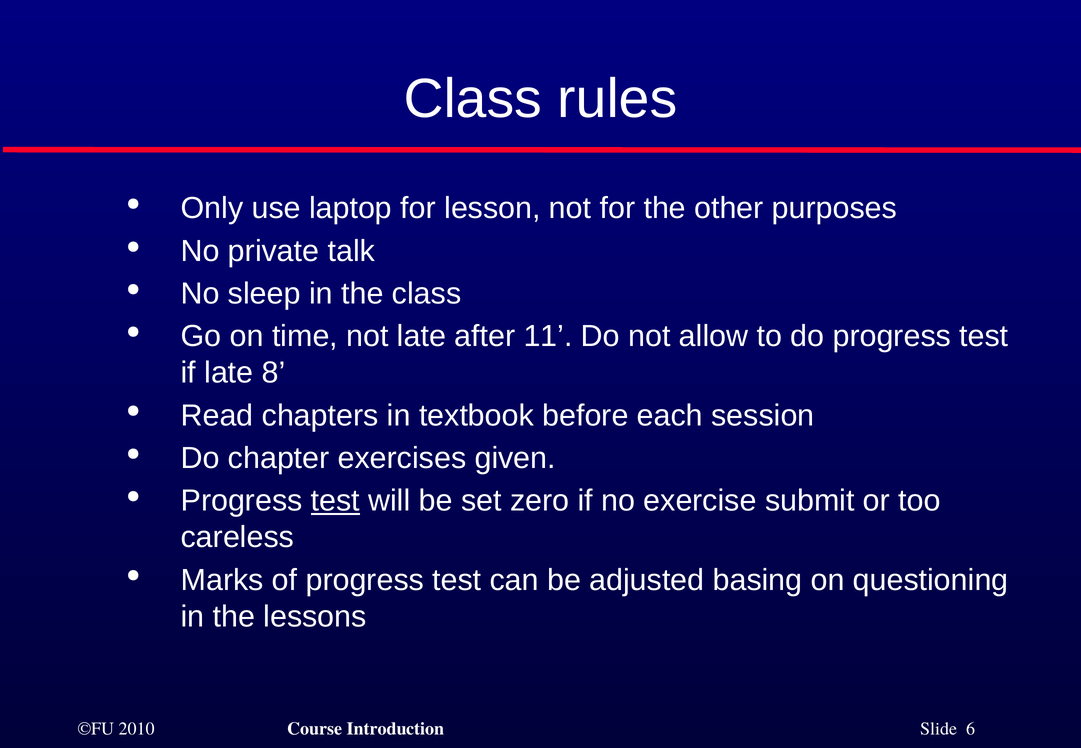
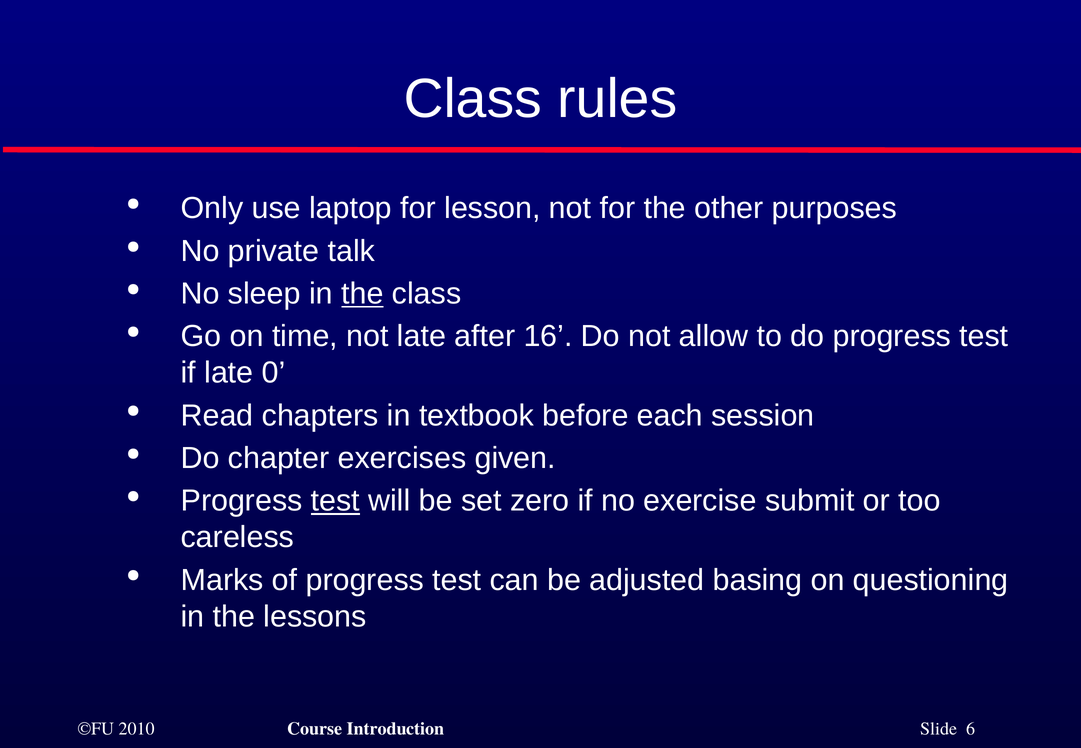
the underline: none -> present (362, 294)
11: 11 -> 16 (548, 336)
8: 8 -> 0 (274, 373)
